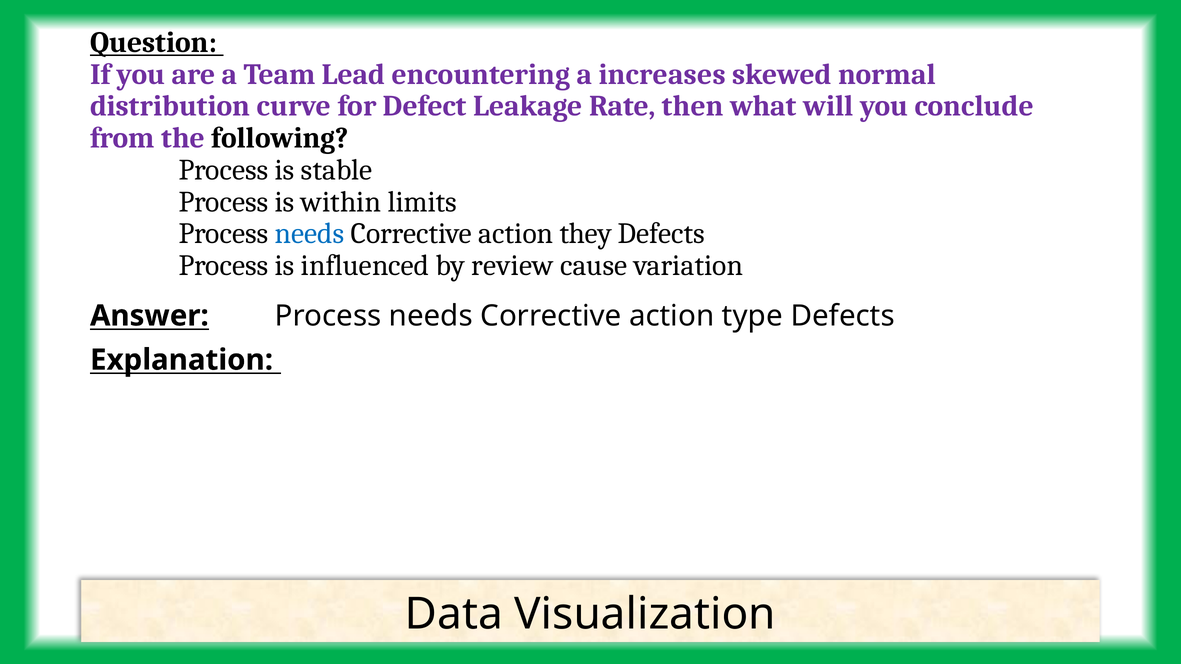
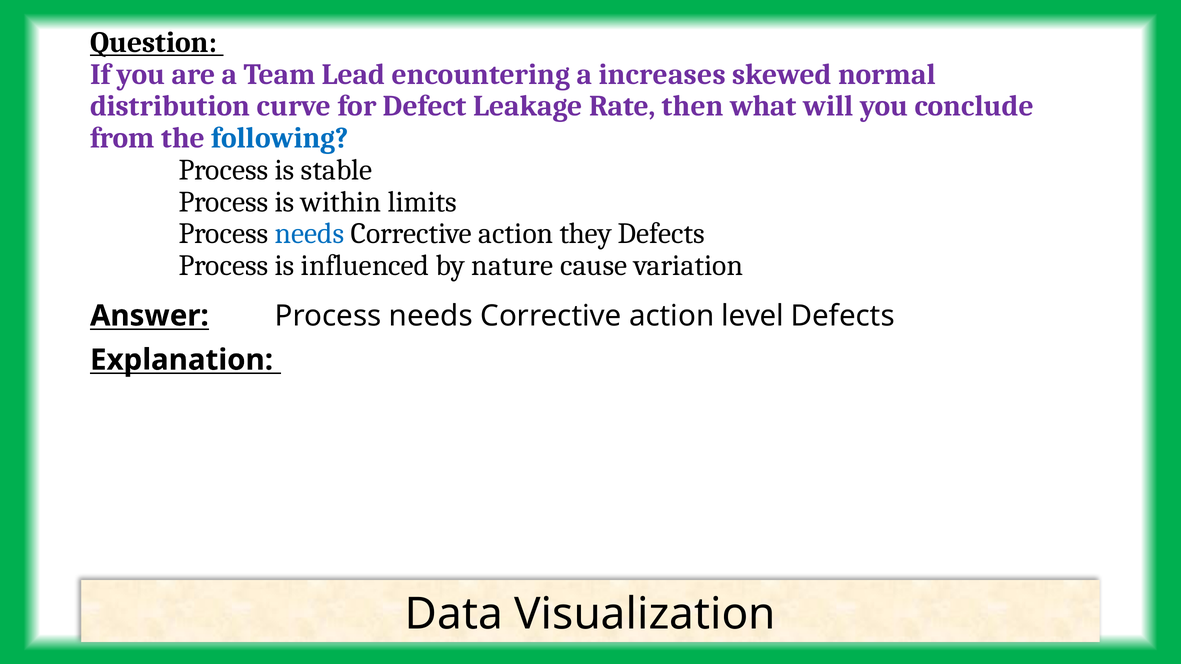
following colour: black -> blue (280, 138)
review: review -> nature (512, 266)
type: type -> level (753, 316)
